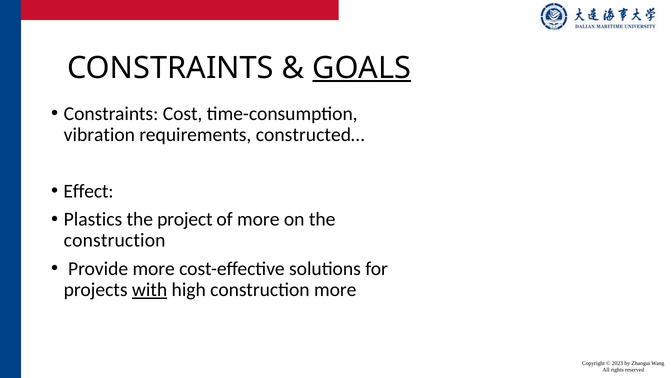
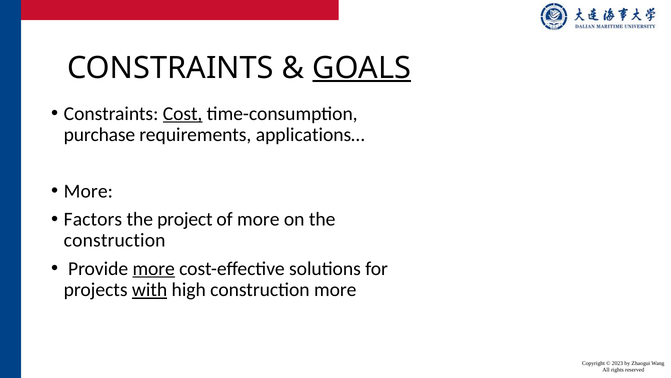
Cost underline: none -> present (183, 113)
vibration: vibration -> purchase (99, 135)
constructed…: constructed… -> applications… (310, 135)
Effect: Effect -> More (88, 191)
Plastics: Plastics -> Factors (93, 219)
more underline: none -> present (154, 268)
